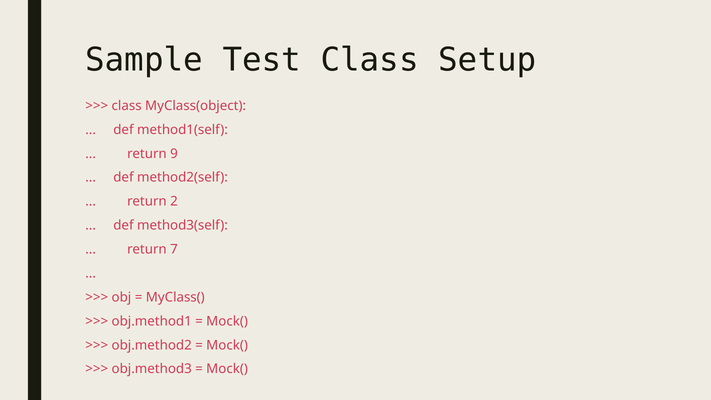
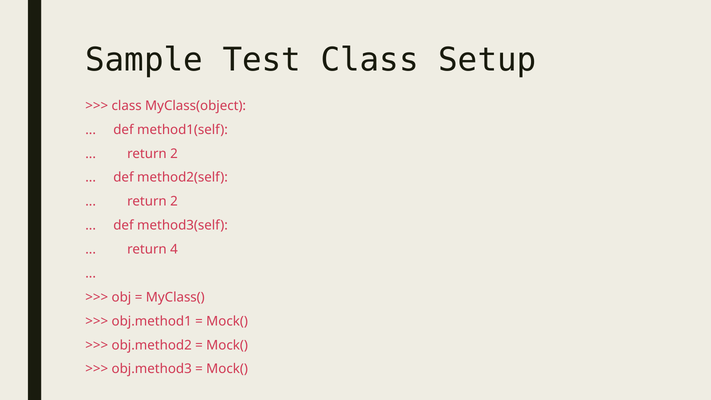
9: 9 -> 2 (174, 154)
7: 7 -> 4 (174, 249)
